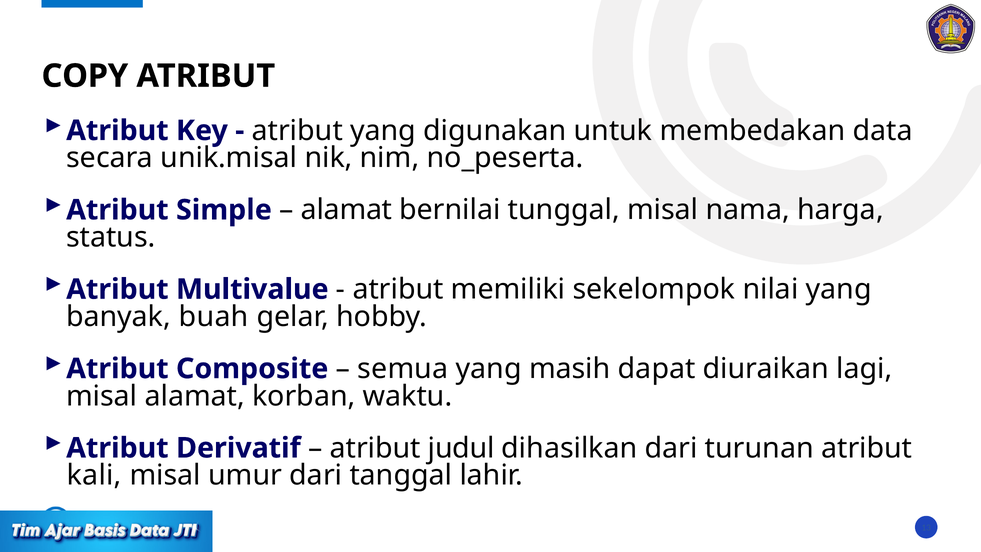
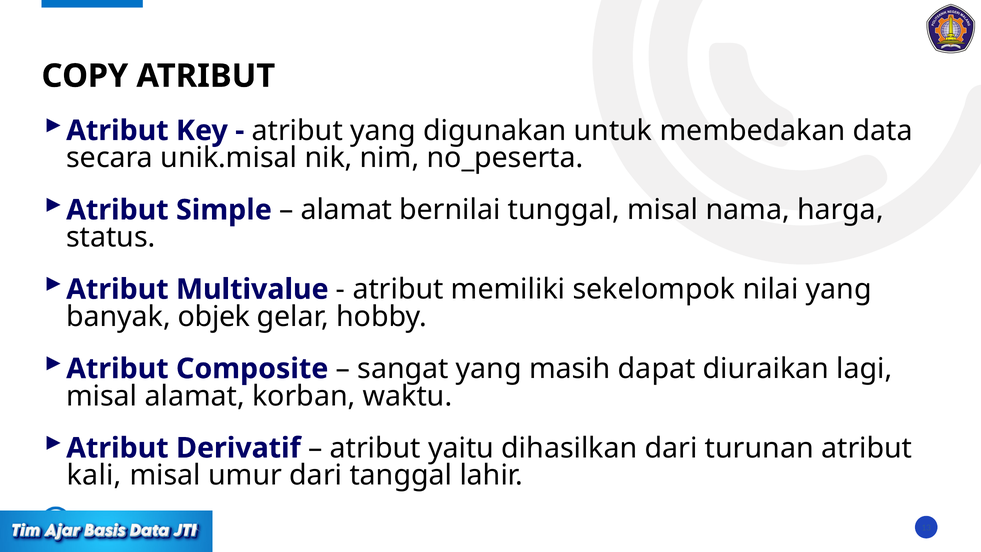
buah: buah -> objek (214, 317)
semua: semua -> sangat (403, 369)
judul: judul -> yaitu (461, 448)
